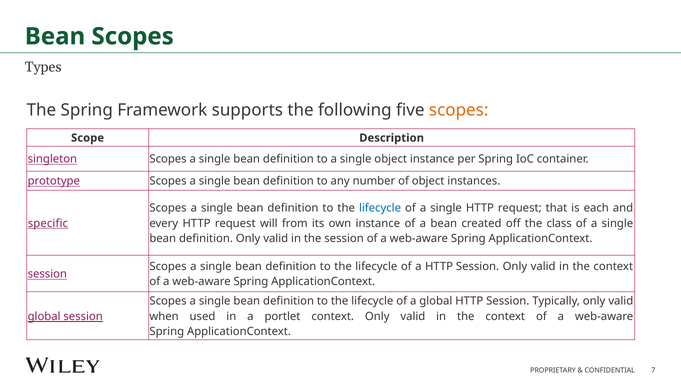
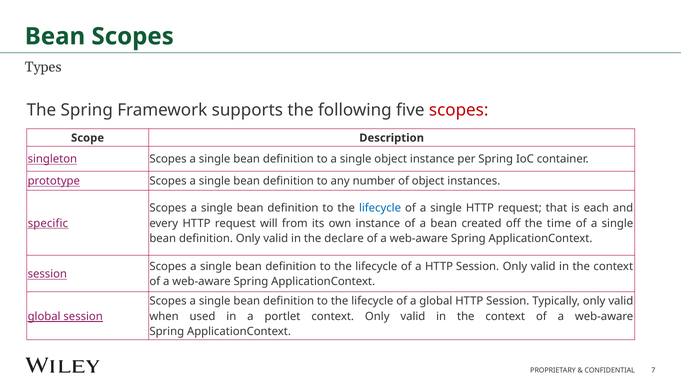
scopes colour: orange -> red (459, 110)
class: class -> time (559, 223)
the session: session -> declare (344, 239)
